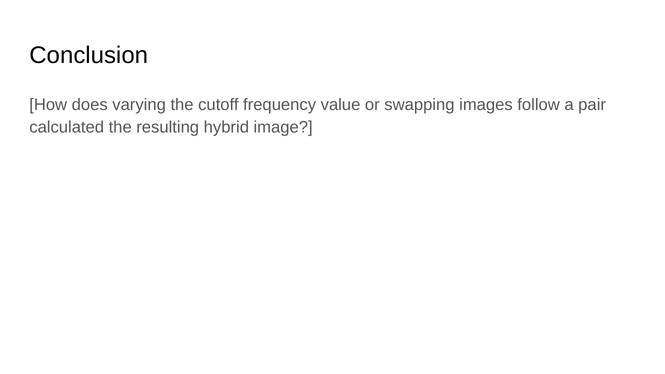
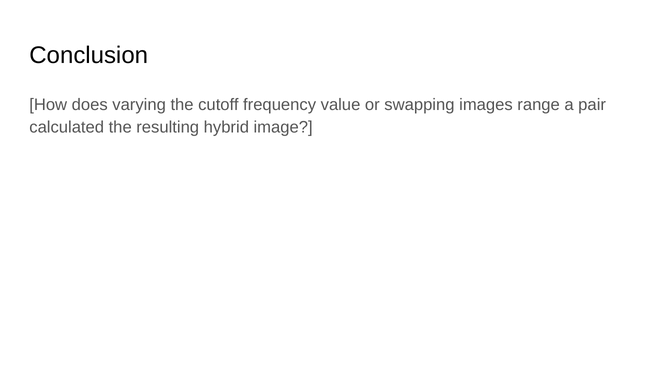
follow: follow -> range (539, 105)
